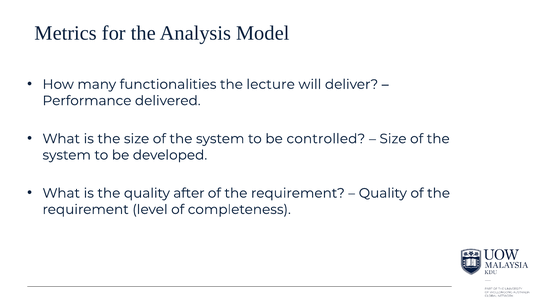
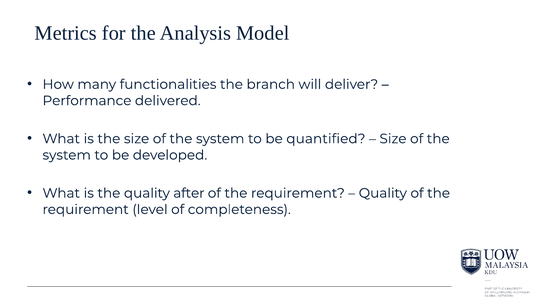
lecture: lecture -> branch (271, 84)
controlled: controlled -> quantified (326, 139)
